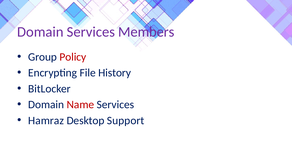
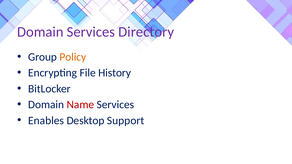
Members: Members -> Directory (146, 32)
Policy colour: red -> orange (73, 57)
Hamraz: Hamraz -> Enables (46, 121)
